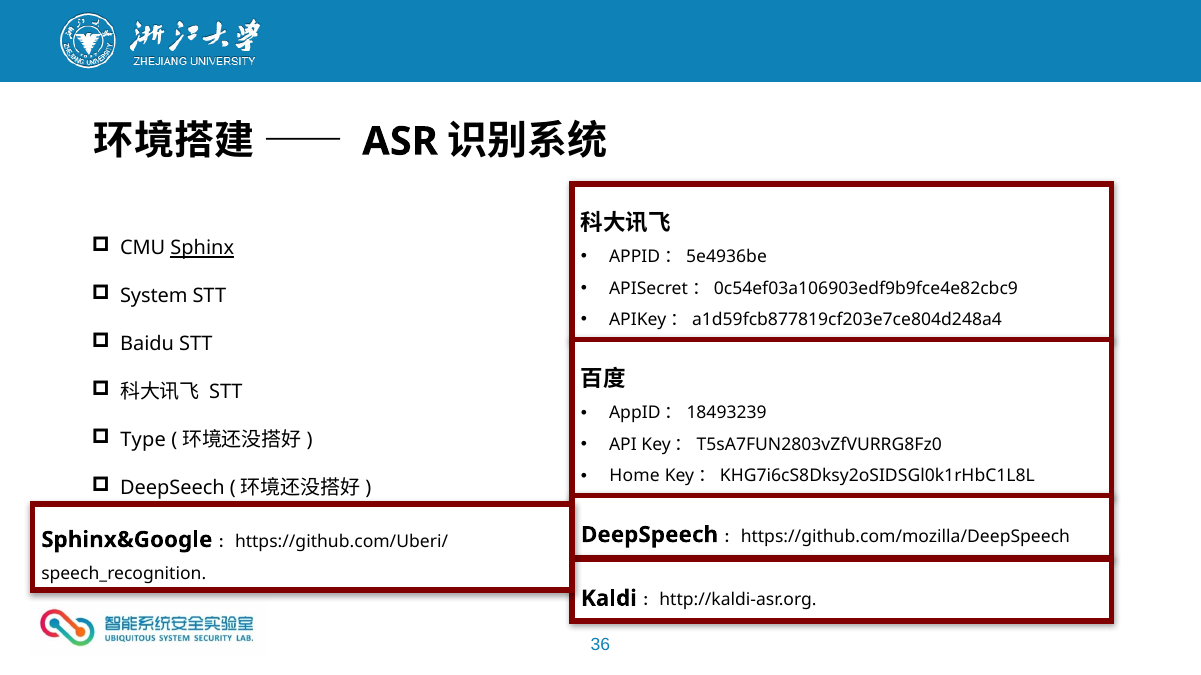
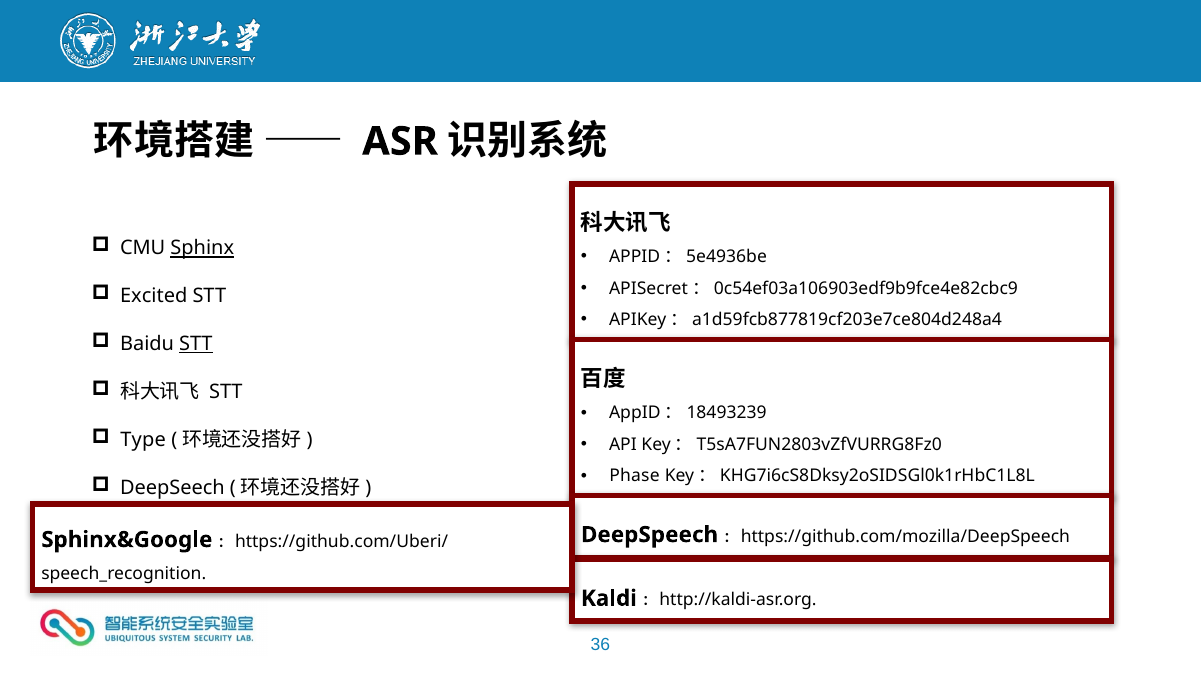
System: System -> Excited (154, 297)
STT underline: none -> present (196, 345)
Home: Home -> Phase (635, 477)
